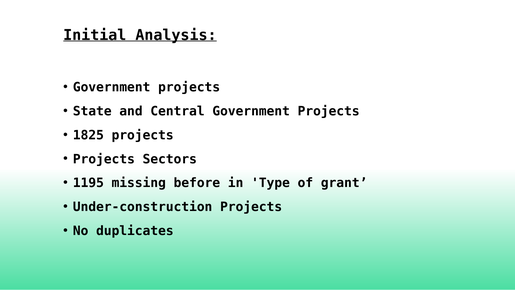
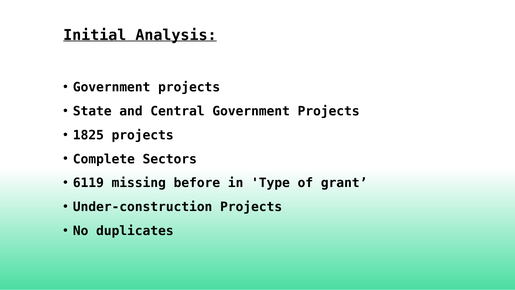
Projects: Projects -> Complete (104, 159)
1195: 1195 -> 6119 (88, 183)
